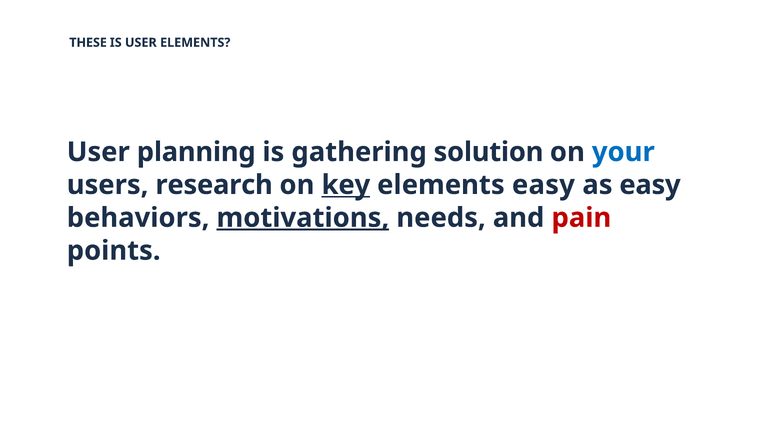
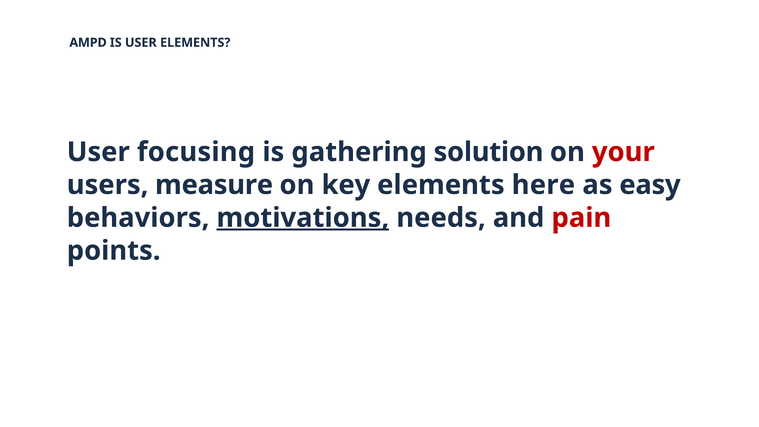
THESE: THESE -> AMPD (88, 43)
planning: planning -> focusing (196, 152)
your colour: blue -> red (623, 152)
research: research -> measure (214, 185)
key underline: present -> none (346, 185)
elements easy: easy -> here (543, 185)
